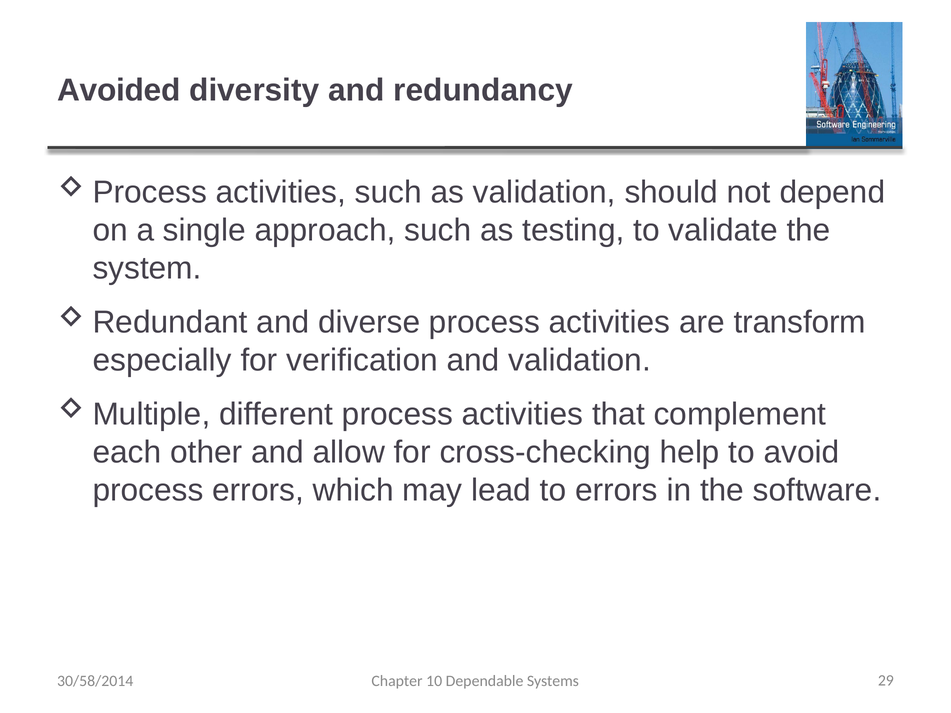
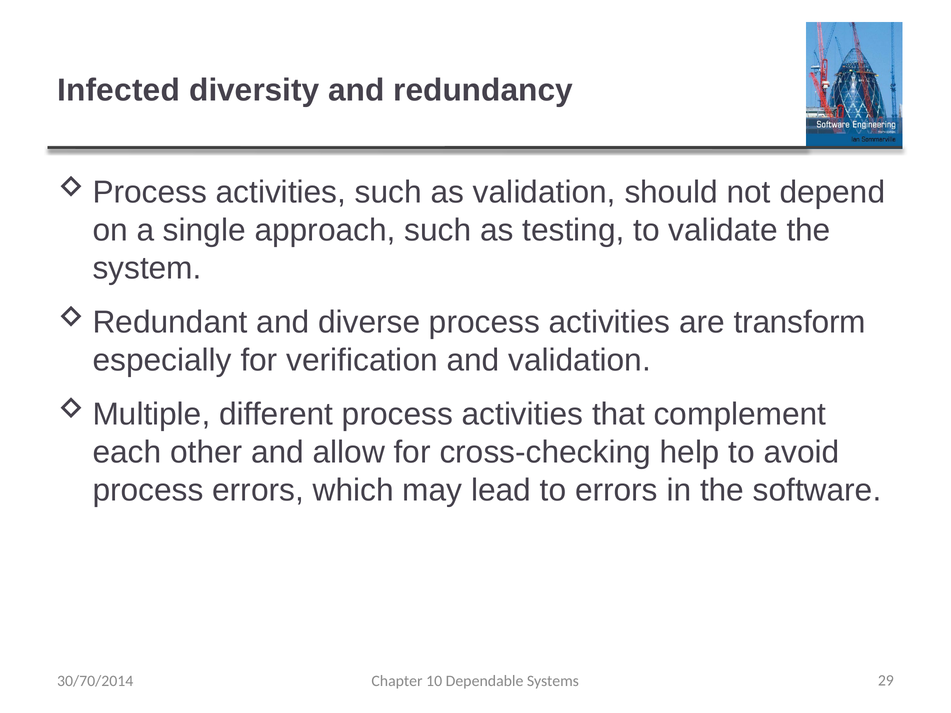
Avoided: Avoided -> Infected (119, 90)
30/58/2014: 30/58/2014 -> 30/70/2014 (95, 681)
